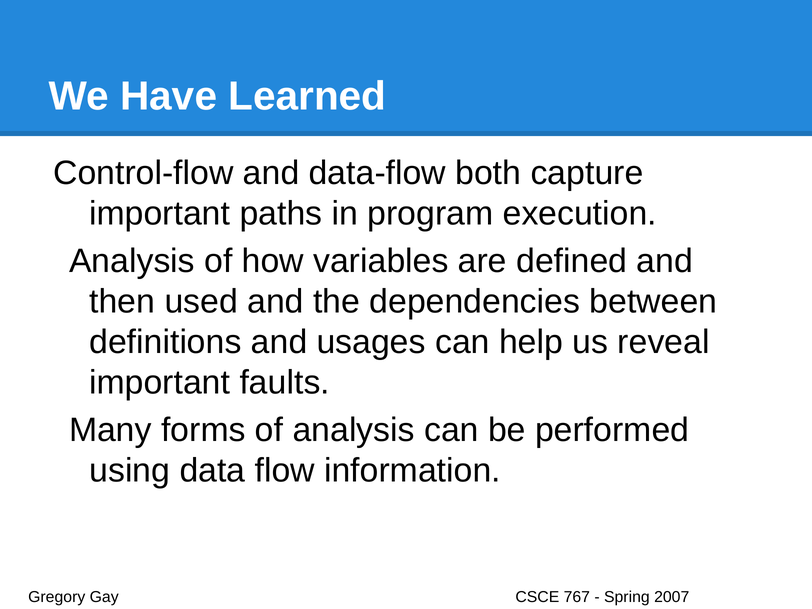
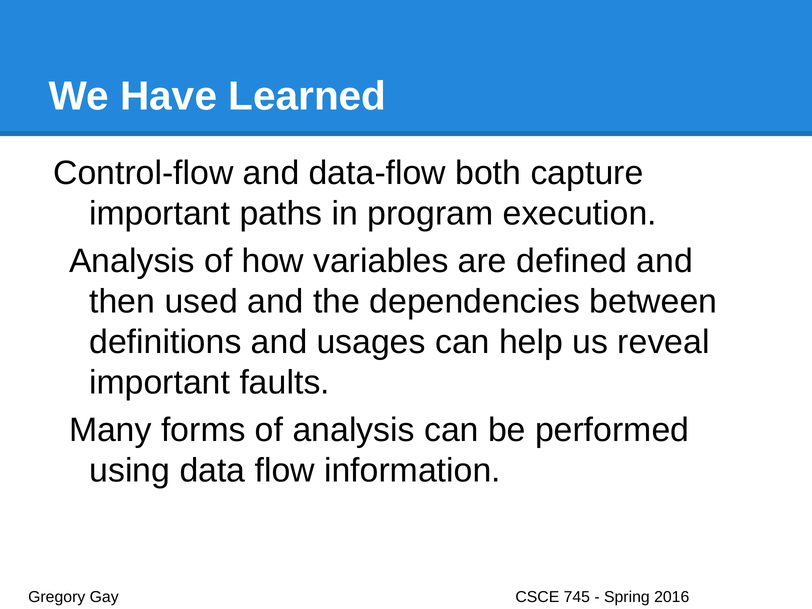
767: 767 -> 745 (577, 597)
2007: 2007 -> 2016 (672, 597)
